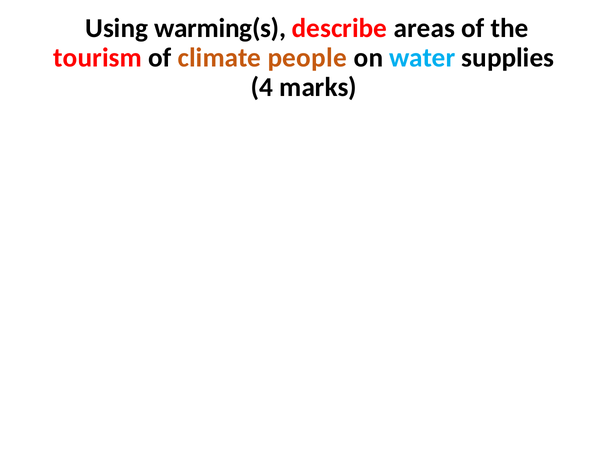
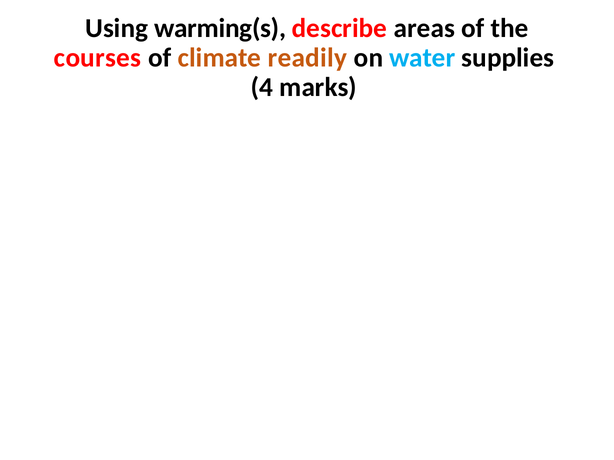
tourism: tourism -> courses (98, 58)
people: people -> readily (307, 58)
